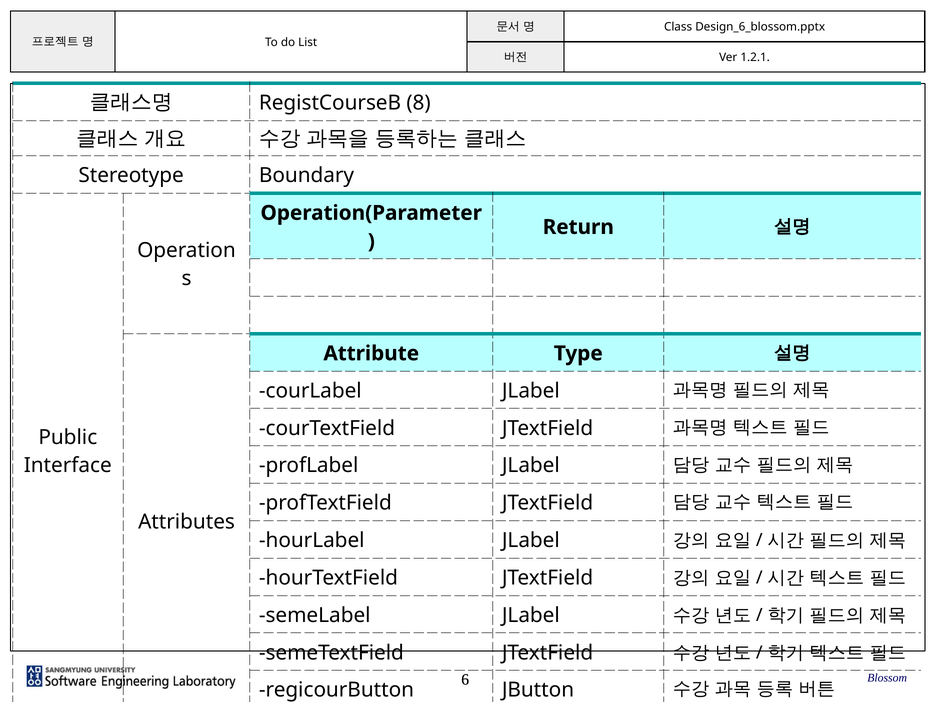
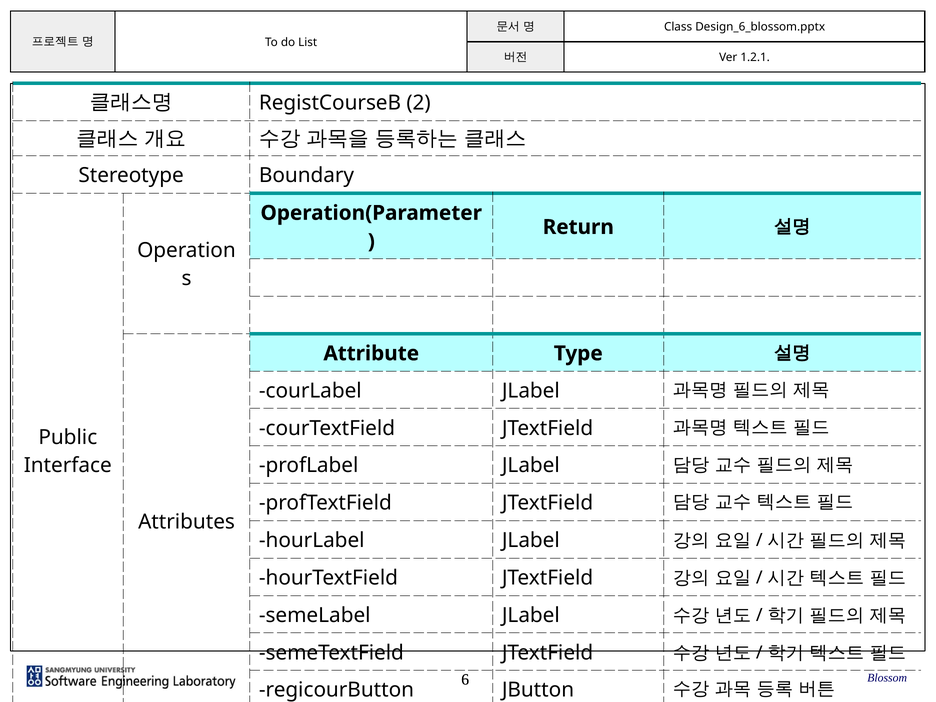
8: 8 -> 2 (419, 103)
